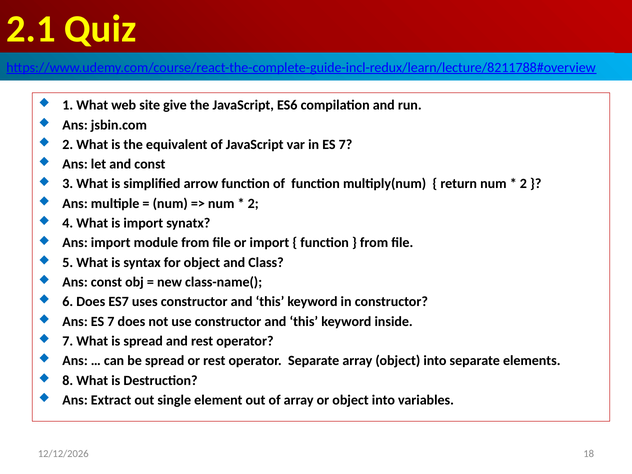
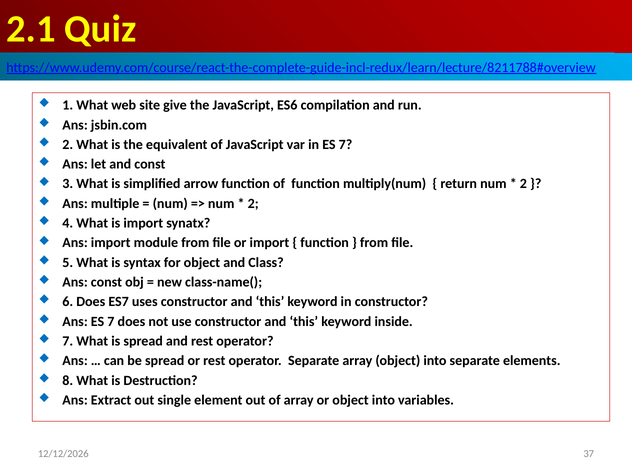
18: 18 -> 37 (589, 454)
